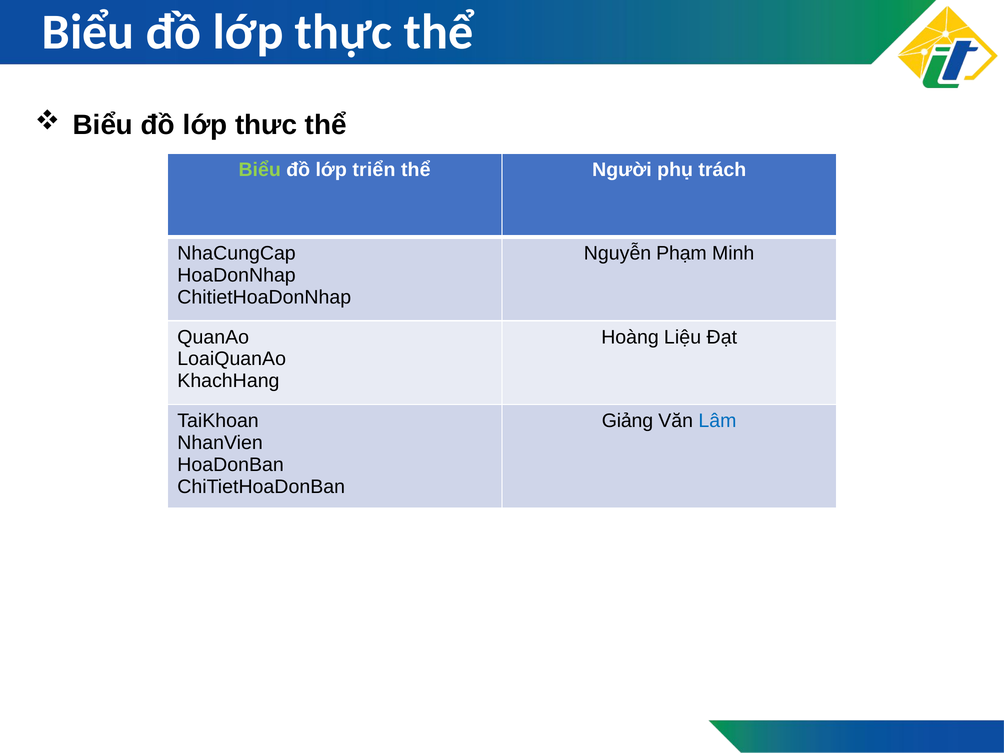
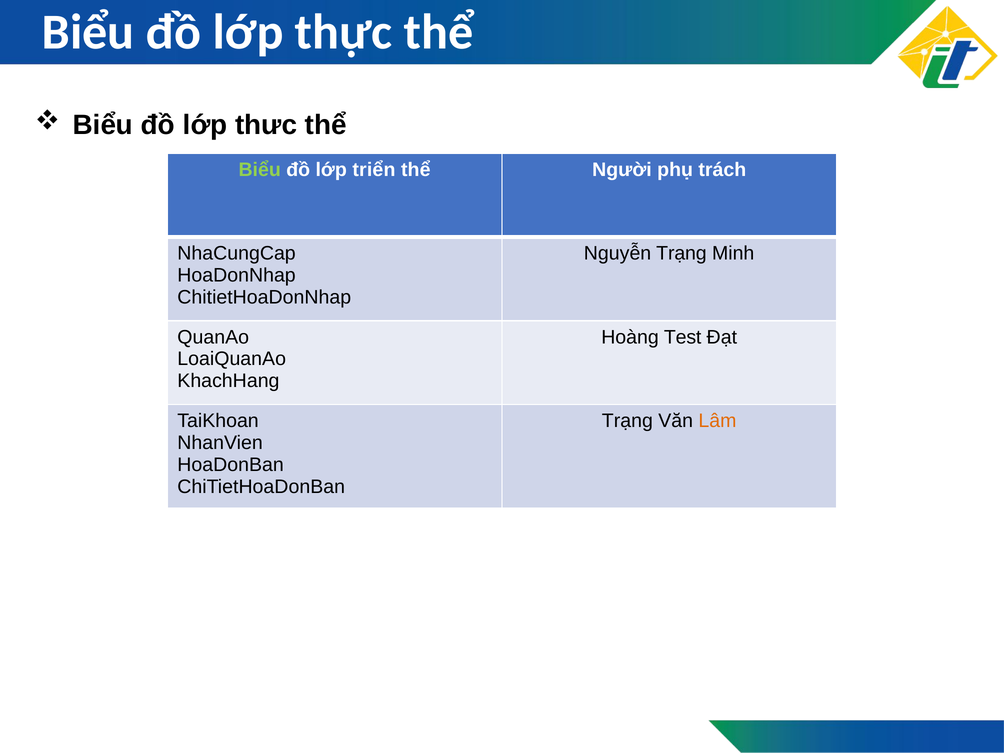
Nguyễn Phạm: Phạm -> Trạng (681, 253)
Liệu: Liệu -> Test (683, 337)
Giảng: Giảng -> Trạng (627, 421)
Lâm colour: blue -> orange (717, 421)
